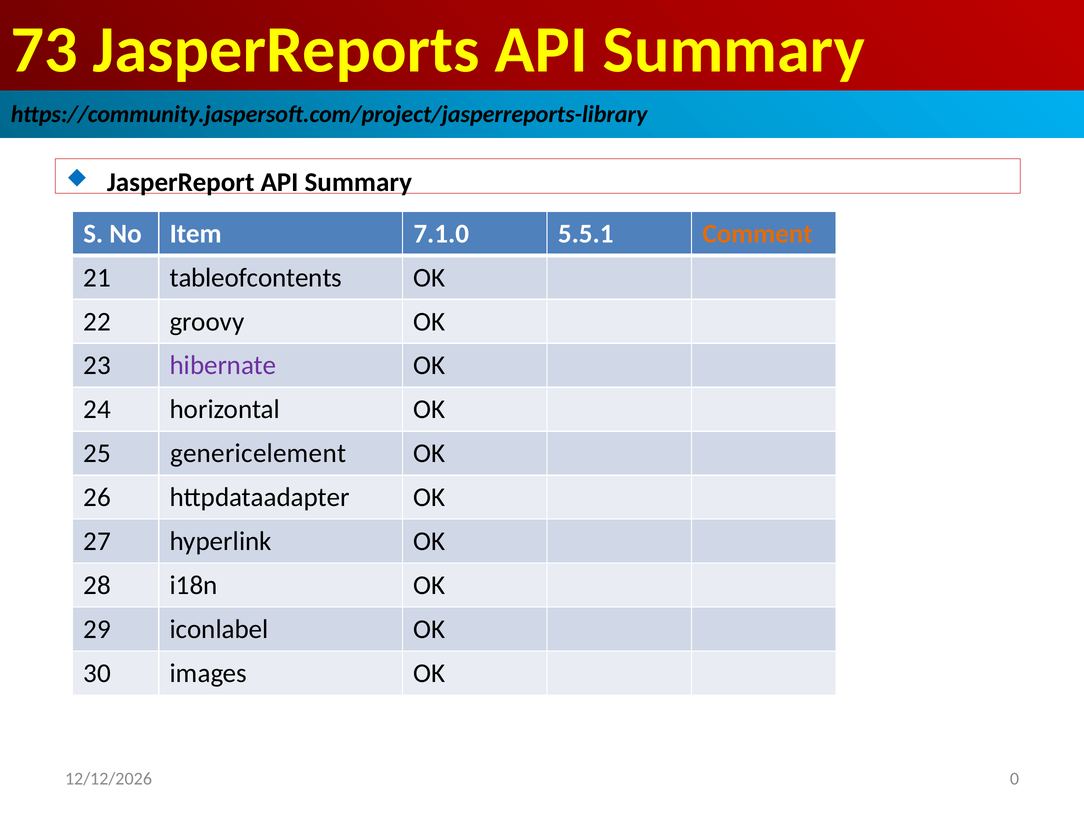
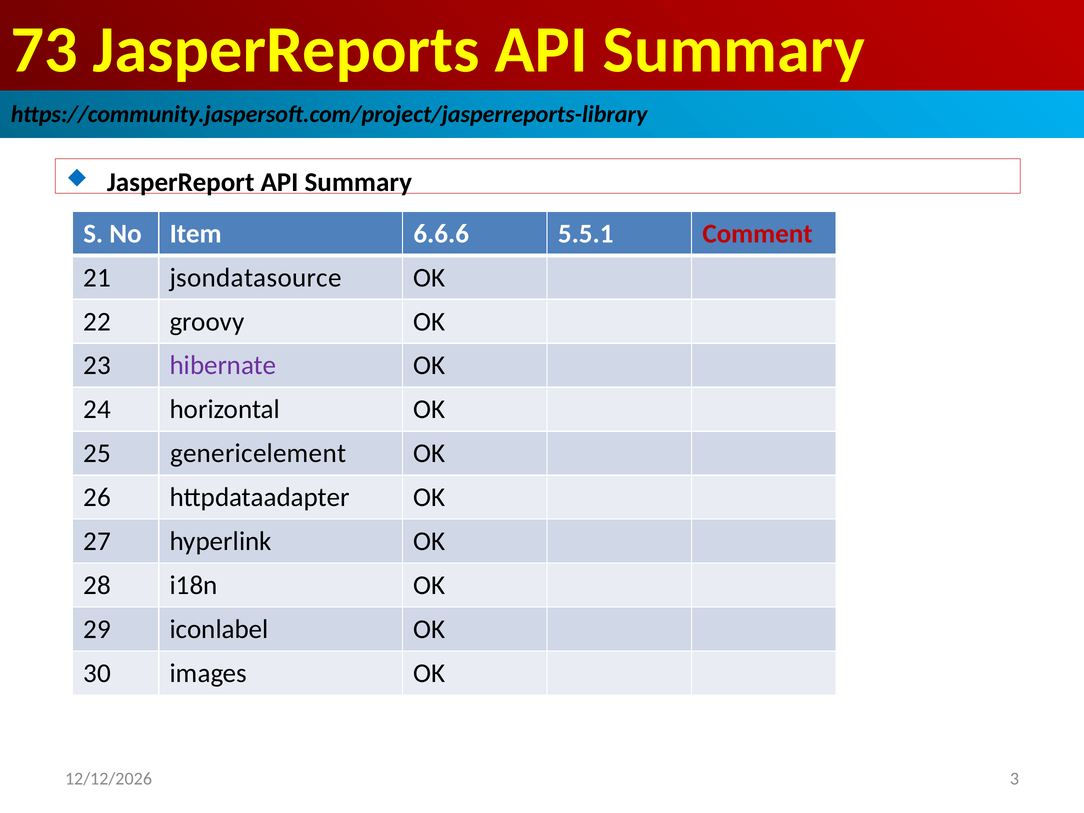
7.1.0: 7.1.0 -> 6.6.6 (441, 234)
Comment colour: orange -> red (758, 234)
tableofcontents: tableofcontents -> jsondatasource (256, 278)
0: 0 -> 3 (1014, 779)
